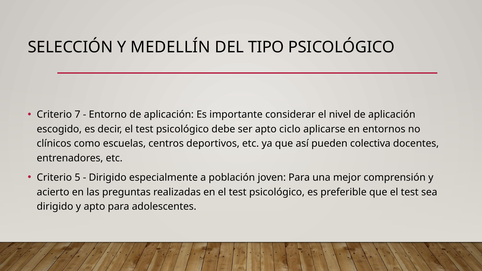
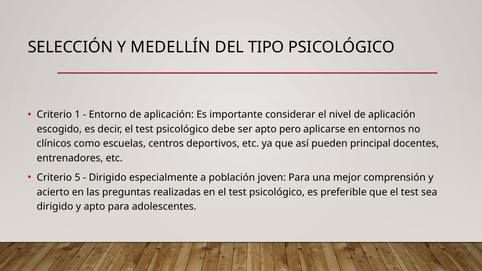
7: 7 -> 1 (77, 115)
ciclo: ciclo -> pero (290, 129)
colectiva: colectiva -> principal (370, 144)
